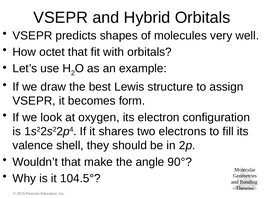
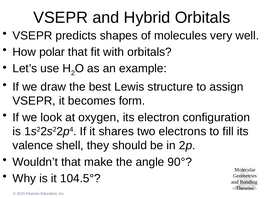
octet: octet -> polar (52, 52)
